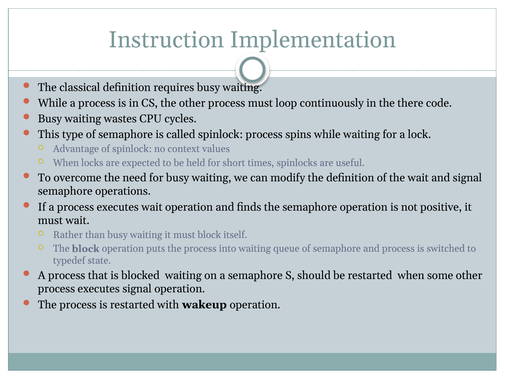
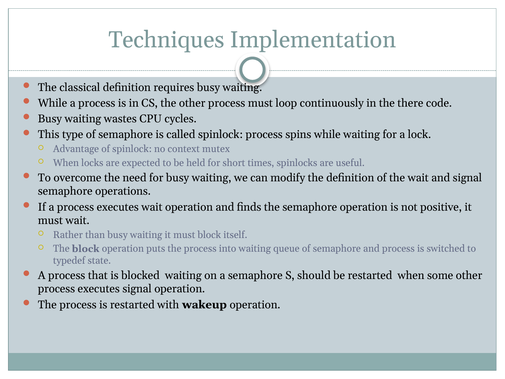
Instruction: Instruction -> Techniques (166, 40)
values: values -> mutex (216, 149)
